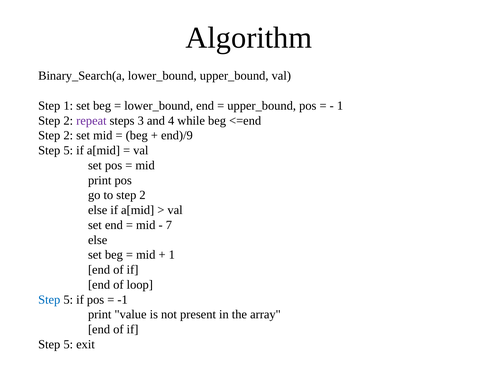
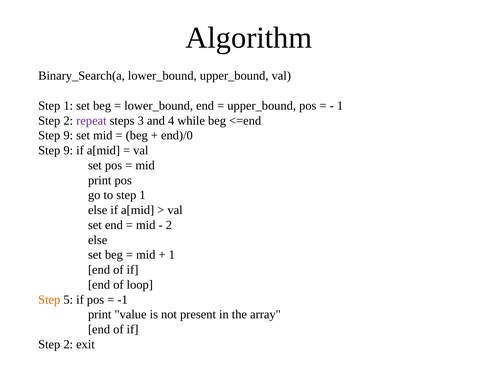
2: 2 -> 9 (68, 136)
end)/9: end)/9 -> end)/0 (177, 136)
5: 5 -> 9 (68, 151)
to step 2: 2 -> 1 (143, 195)
7: 7 -> 2 (169, 225)
Step colour: blue -> orange (49, 300)
5: 5 -> 2 (68, 345)
